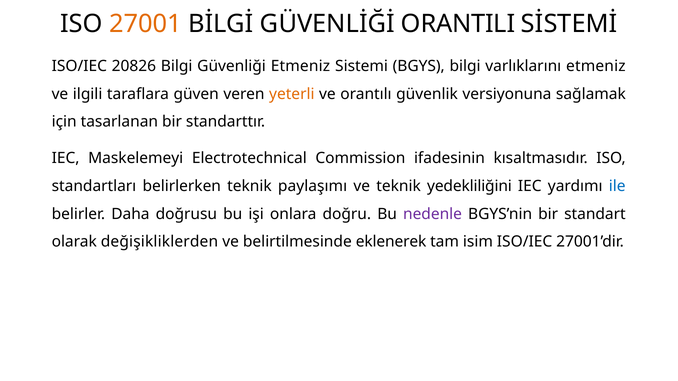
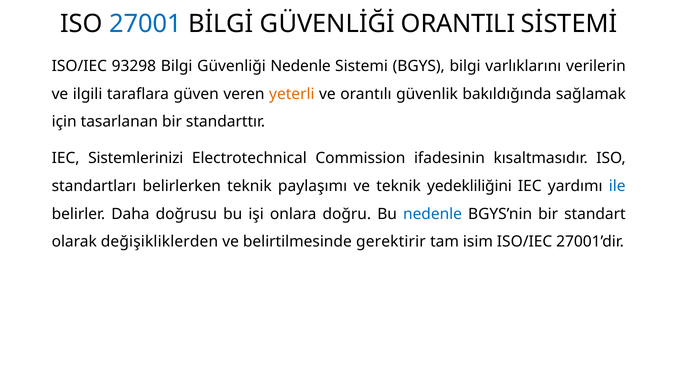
27001 colour: orange -> blue (145, 24)
20826: 20826 -> 93298 (134, 66)
Güvenliği Etmeniz: Etmeniz -> Nedenle (301, 66)
varlıklarını etmeniz: etmeniz -> verilerin (596, 66)
versiyonuna: versiyonuna -> bakıldığında (507, 94)
Maskelemeyi: Maskelemeyi -> Sistemlerinizi (136, 158)
nedenle colour: purple -> blue (433, 214)
eklenerek: eklenerek -> gerektirir (391, 242)
